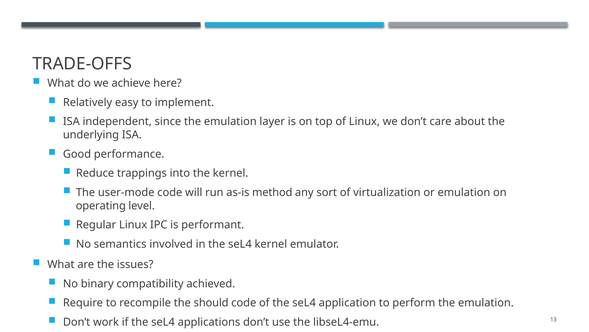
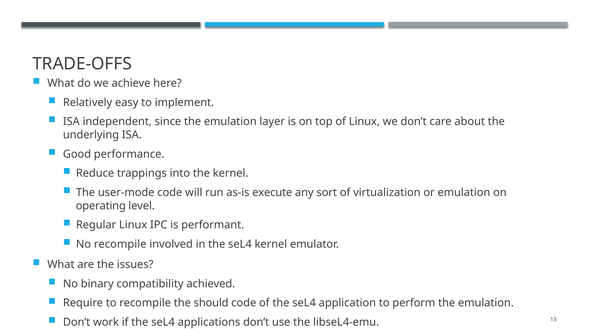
method: method -> execute (272, 192)
No semantics: semantics -> recompile (120, 244)
